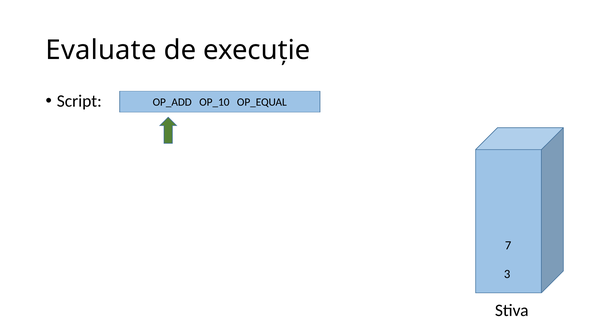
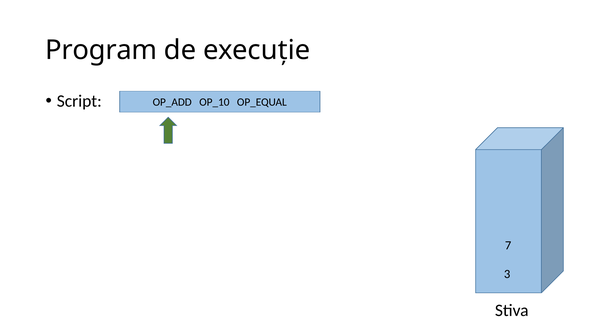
Evaluate: Evaluate -> Program (101, 50)
